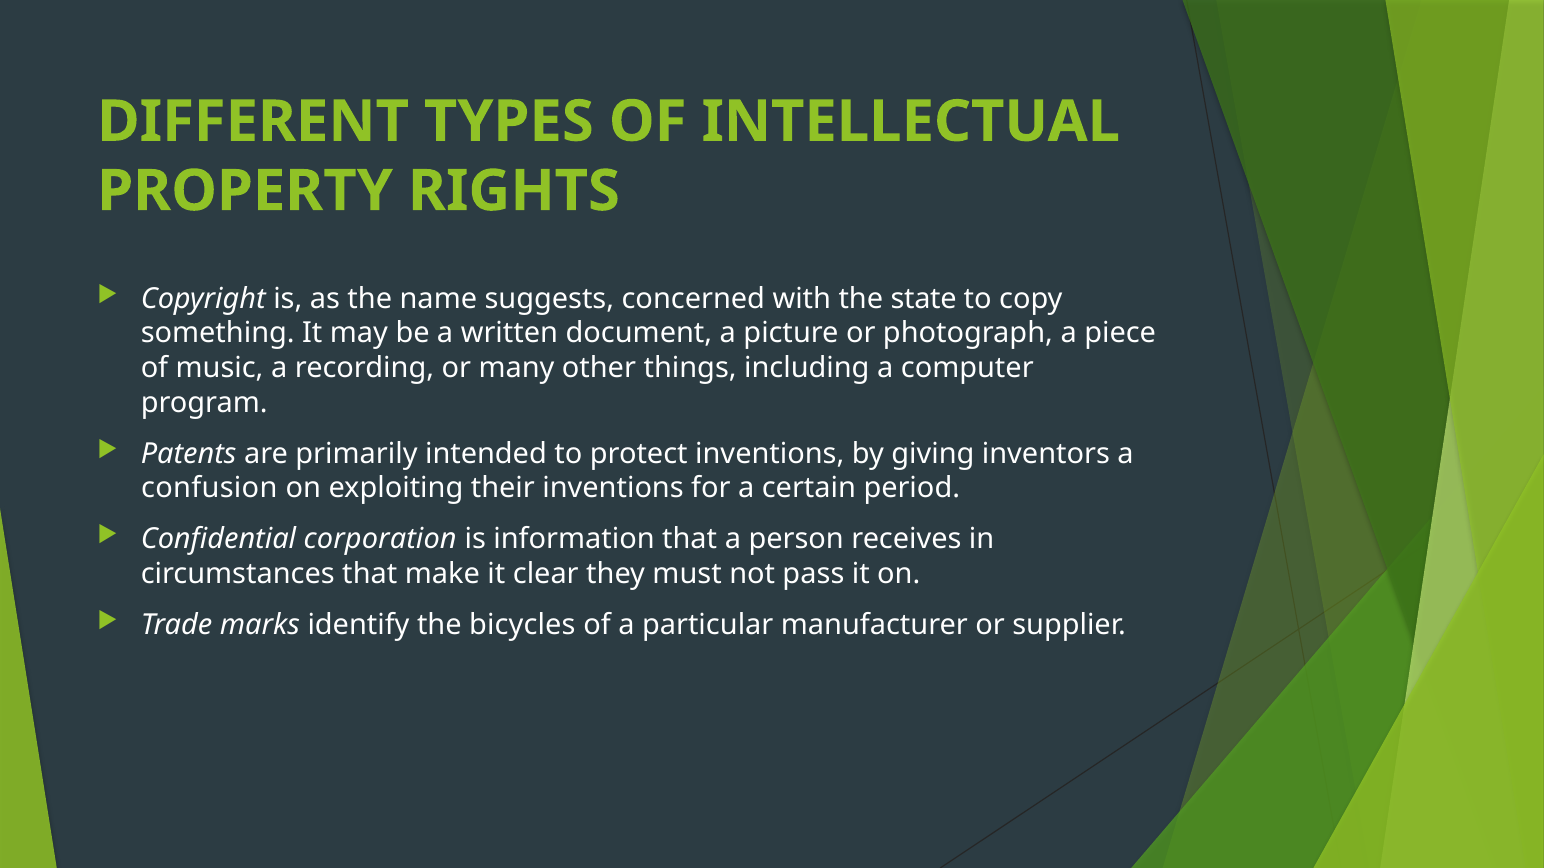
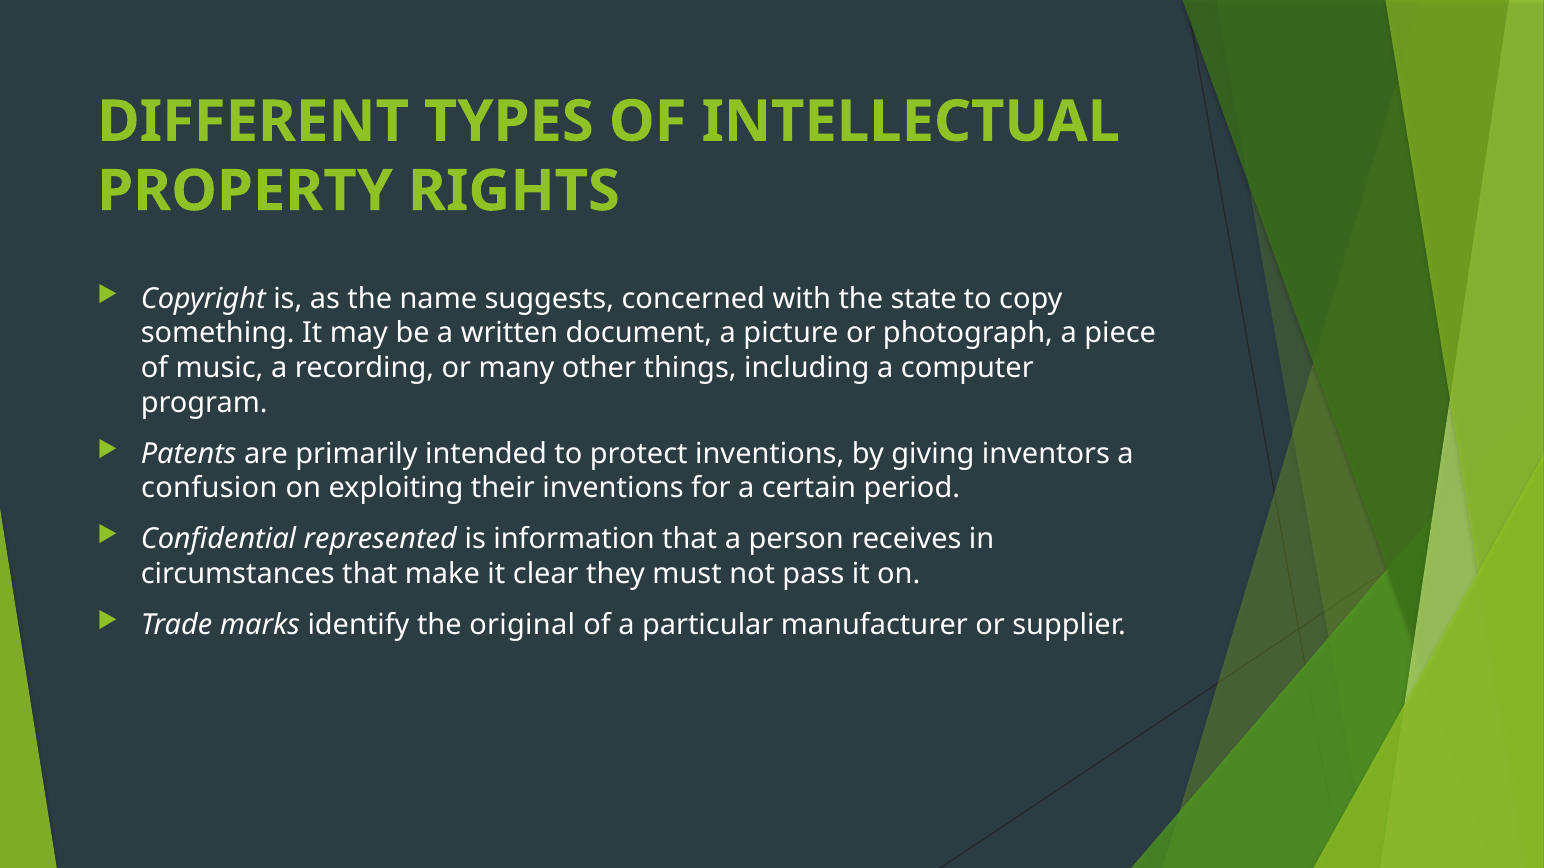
corporation: corporation -> represented (380, 539)
bicycles: bicycles -> original (522, 625)
